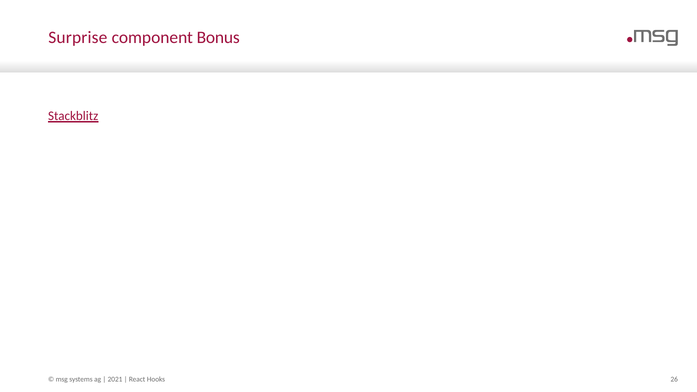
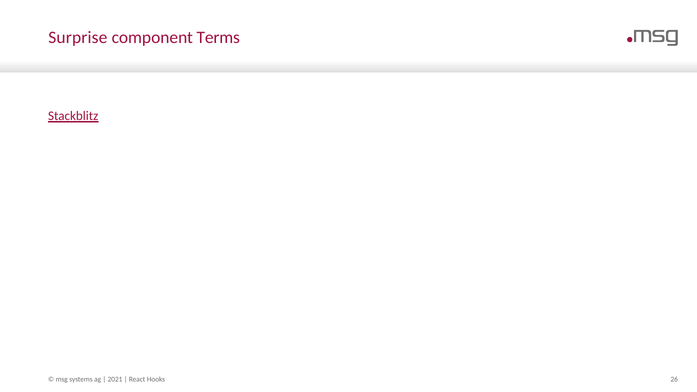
Bonus: Bonus -> Terms (218, 37)
